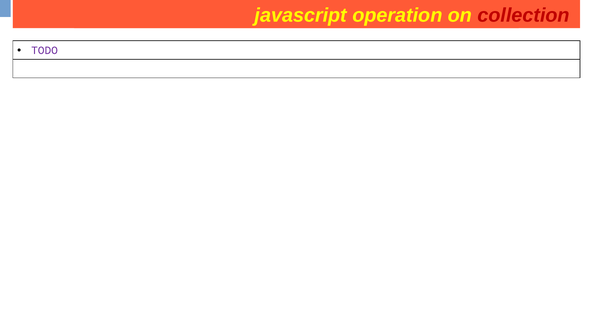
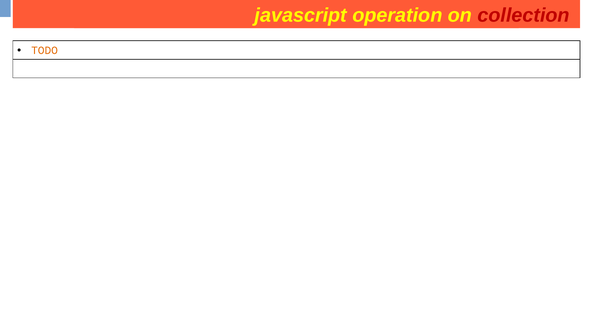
TODO colour: purple -> orange (44, 50)
